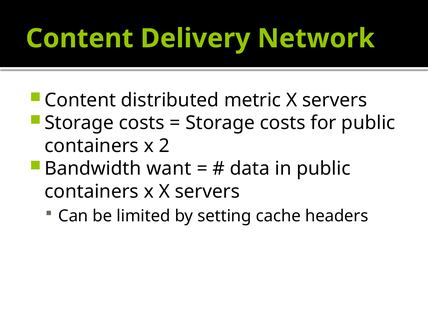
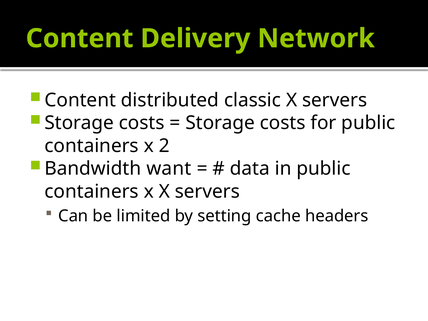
metric: metric -> classic (253, 100)
